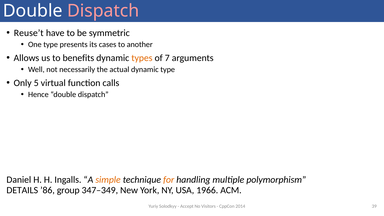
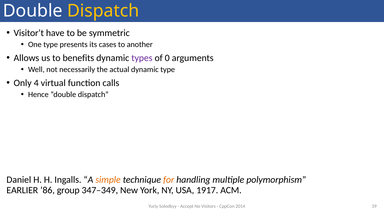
Dispatch colour: pink -> yellow (103, 11)
Reuse’t: Reuse’t -> Visitor’t (29, 33)
types colour: orange -> purple (142, 58)
7: 7 -> 0 (167, 58)
5: 5 -> 4 (36, 83)
DETAILS: DETAILS -> EARLIER (22, 190)
1966: 1966 -> 1917 (207, 190)
